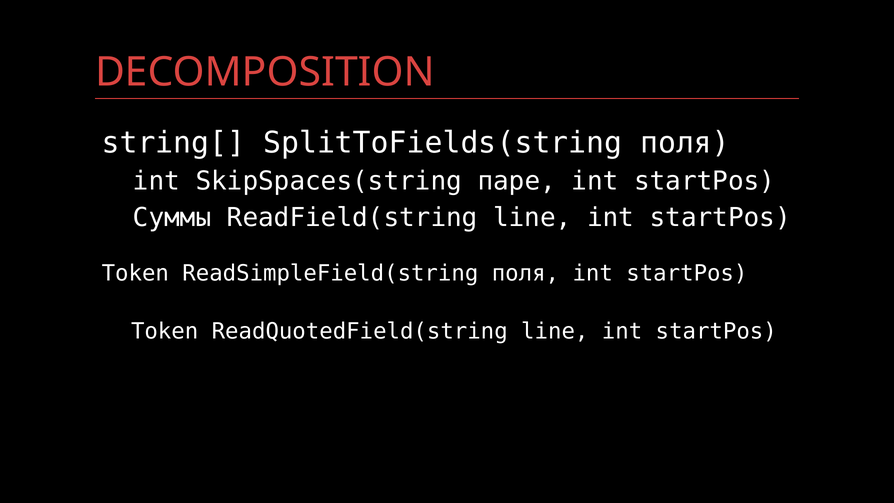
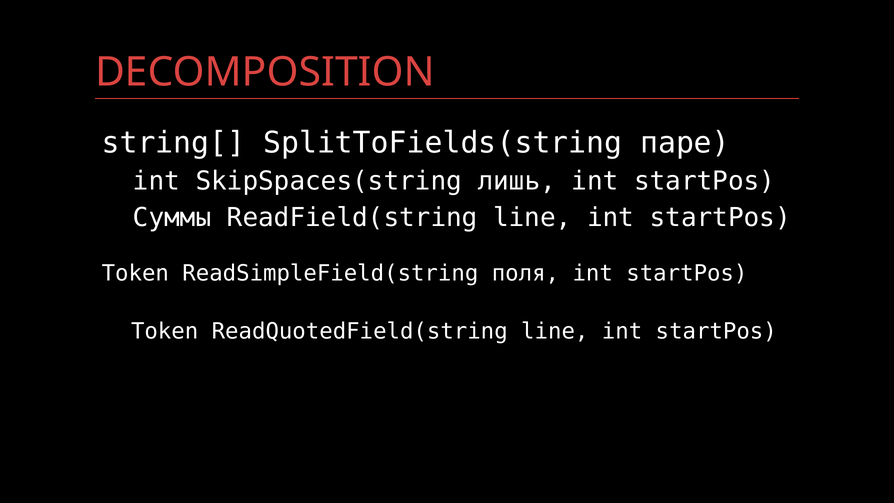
SplitToFields(string поля: поля -> паре (685, 143)
паре: паре -> лишь (517, 181)
